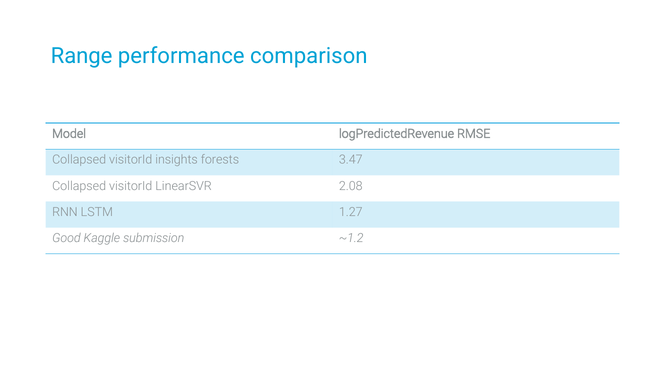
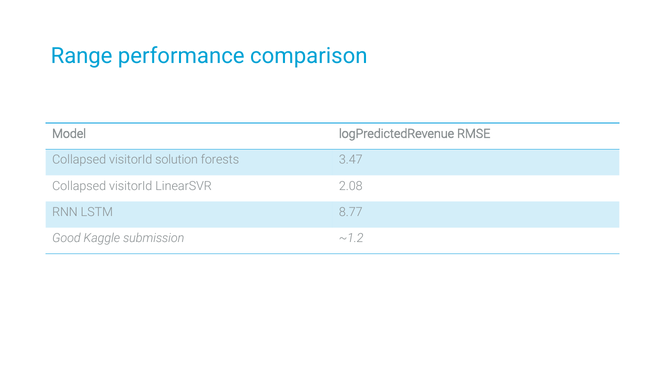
insights: insights -> solution (177, 160)
1.27: 1.27 -> 8.77 (351, 212)
